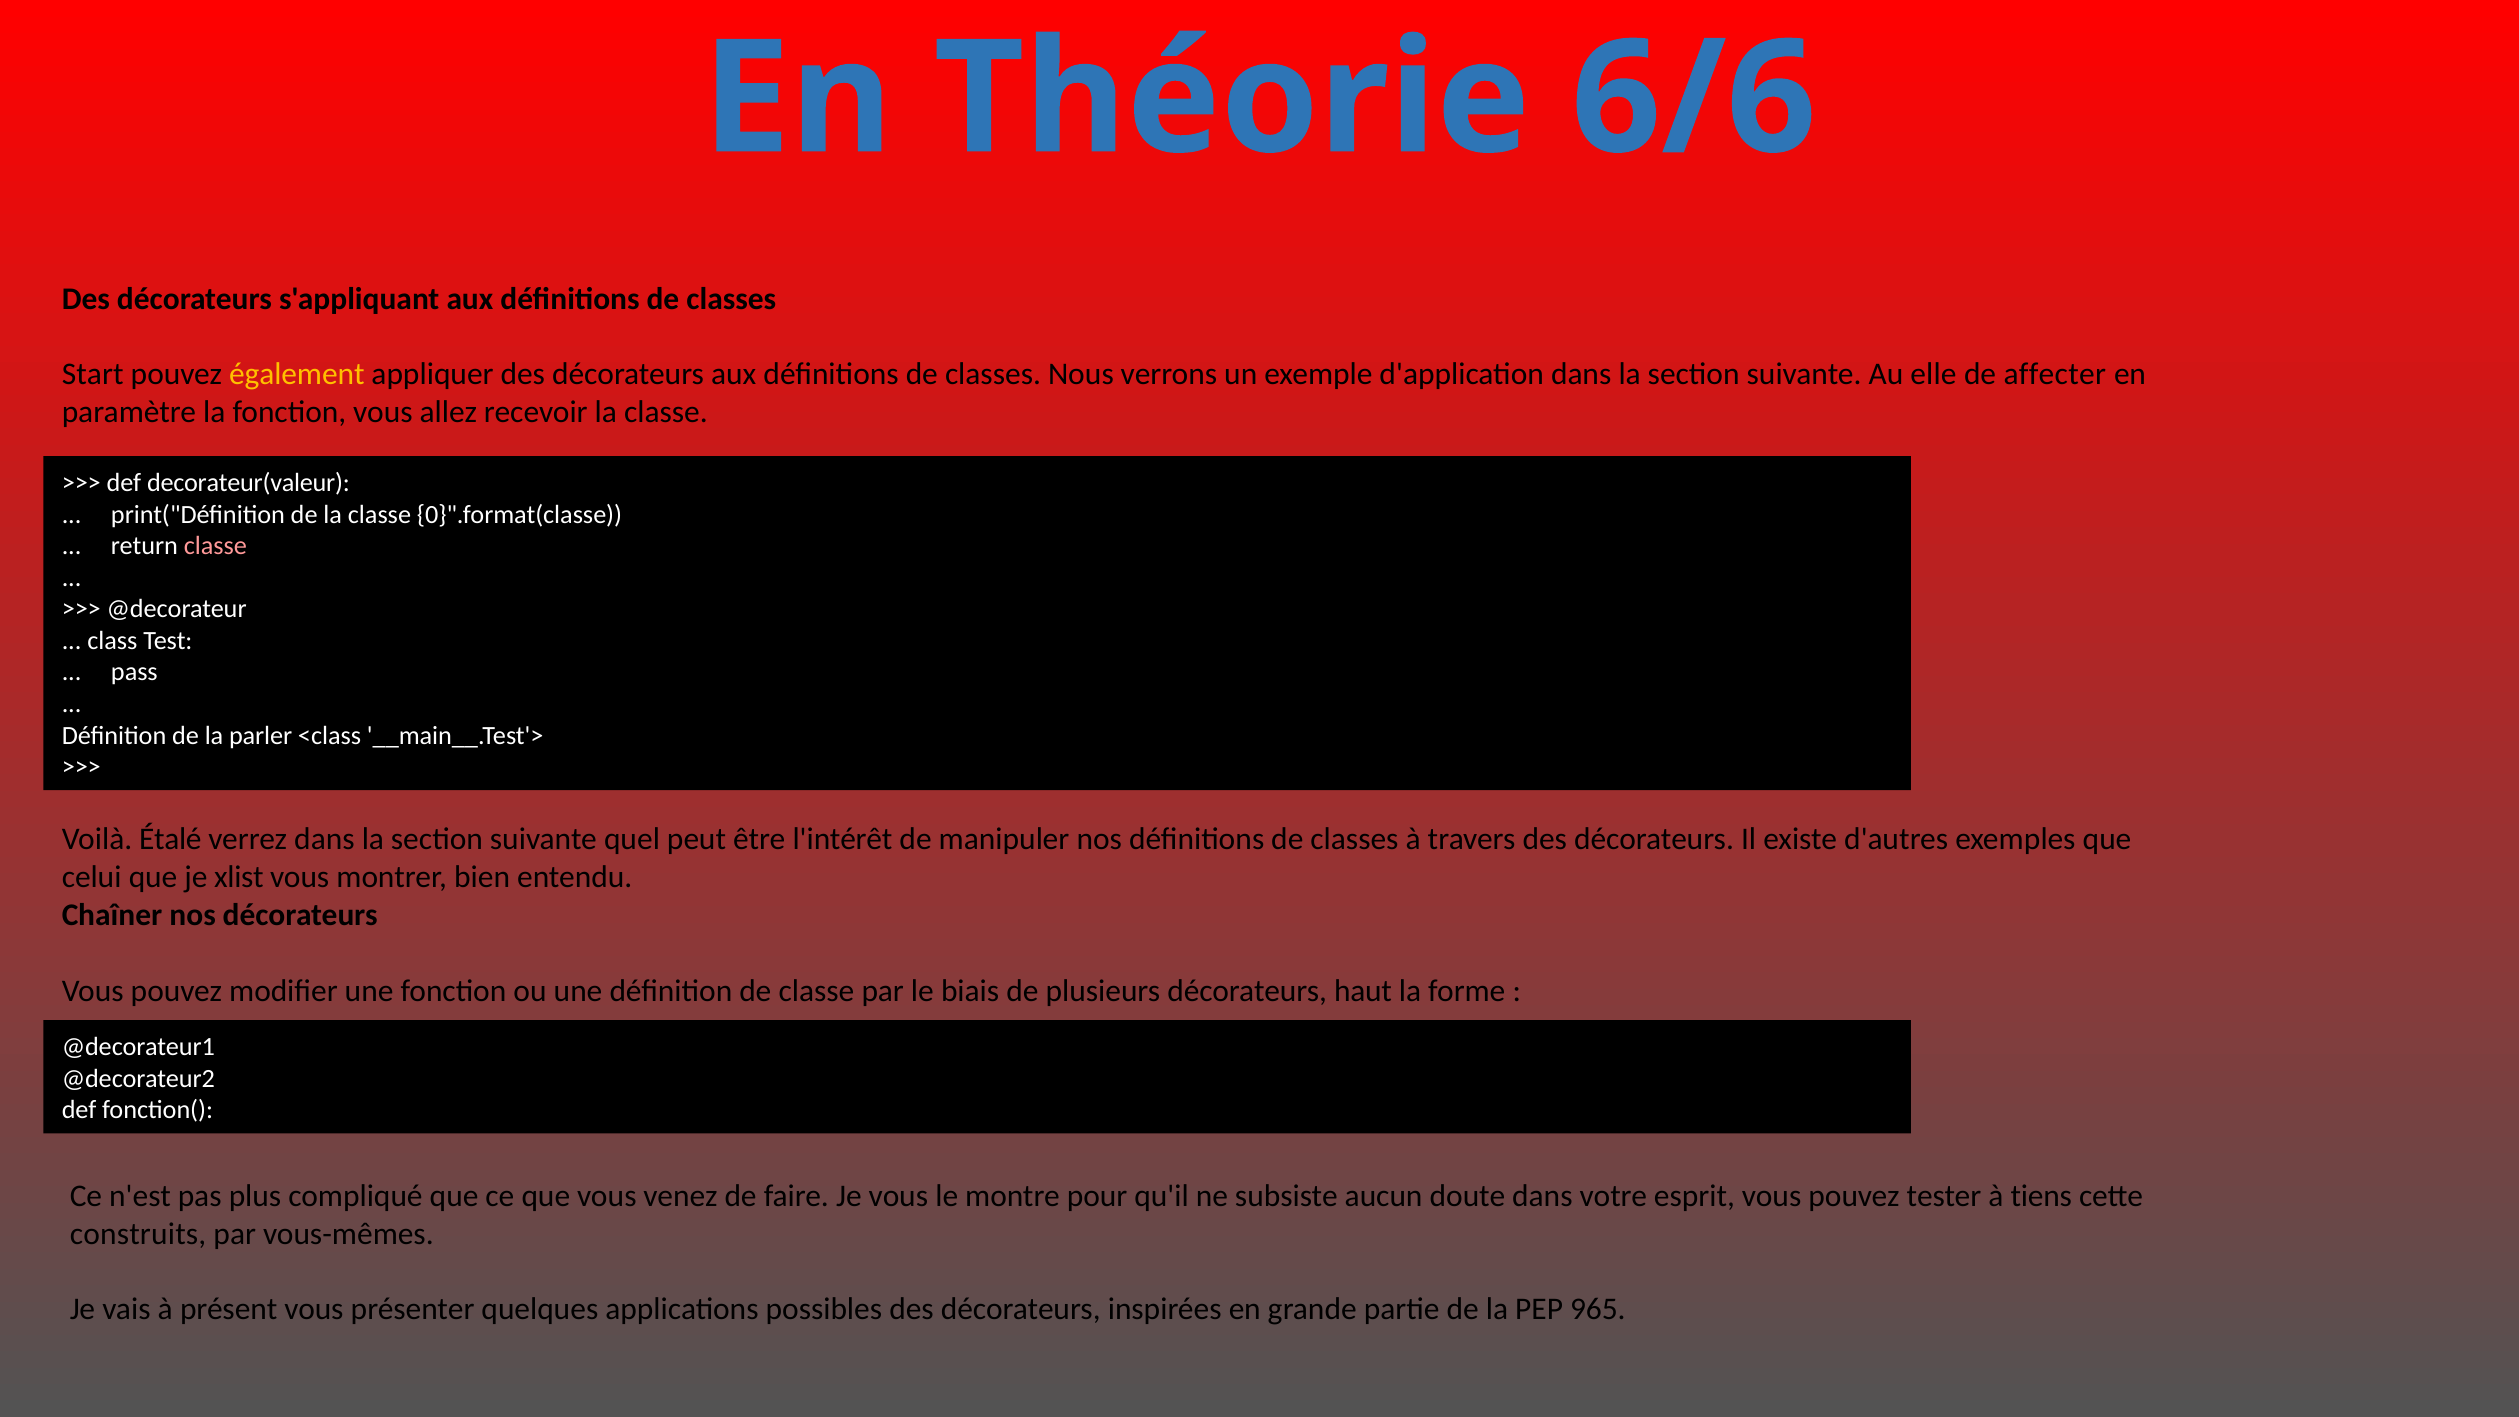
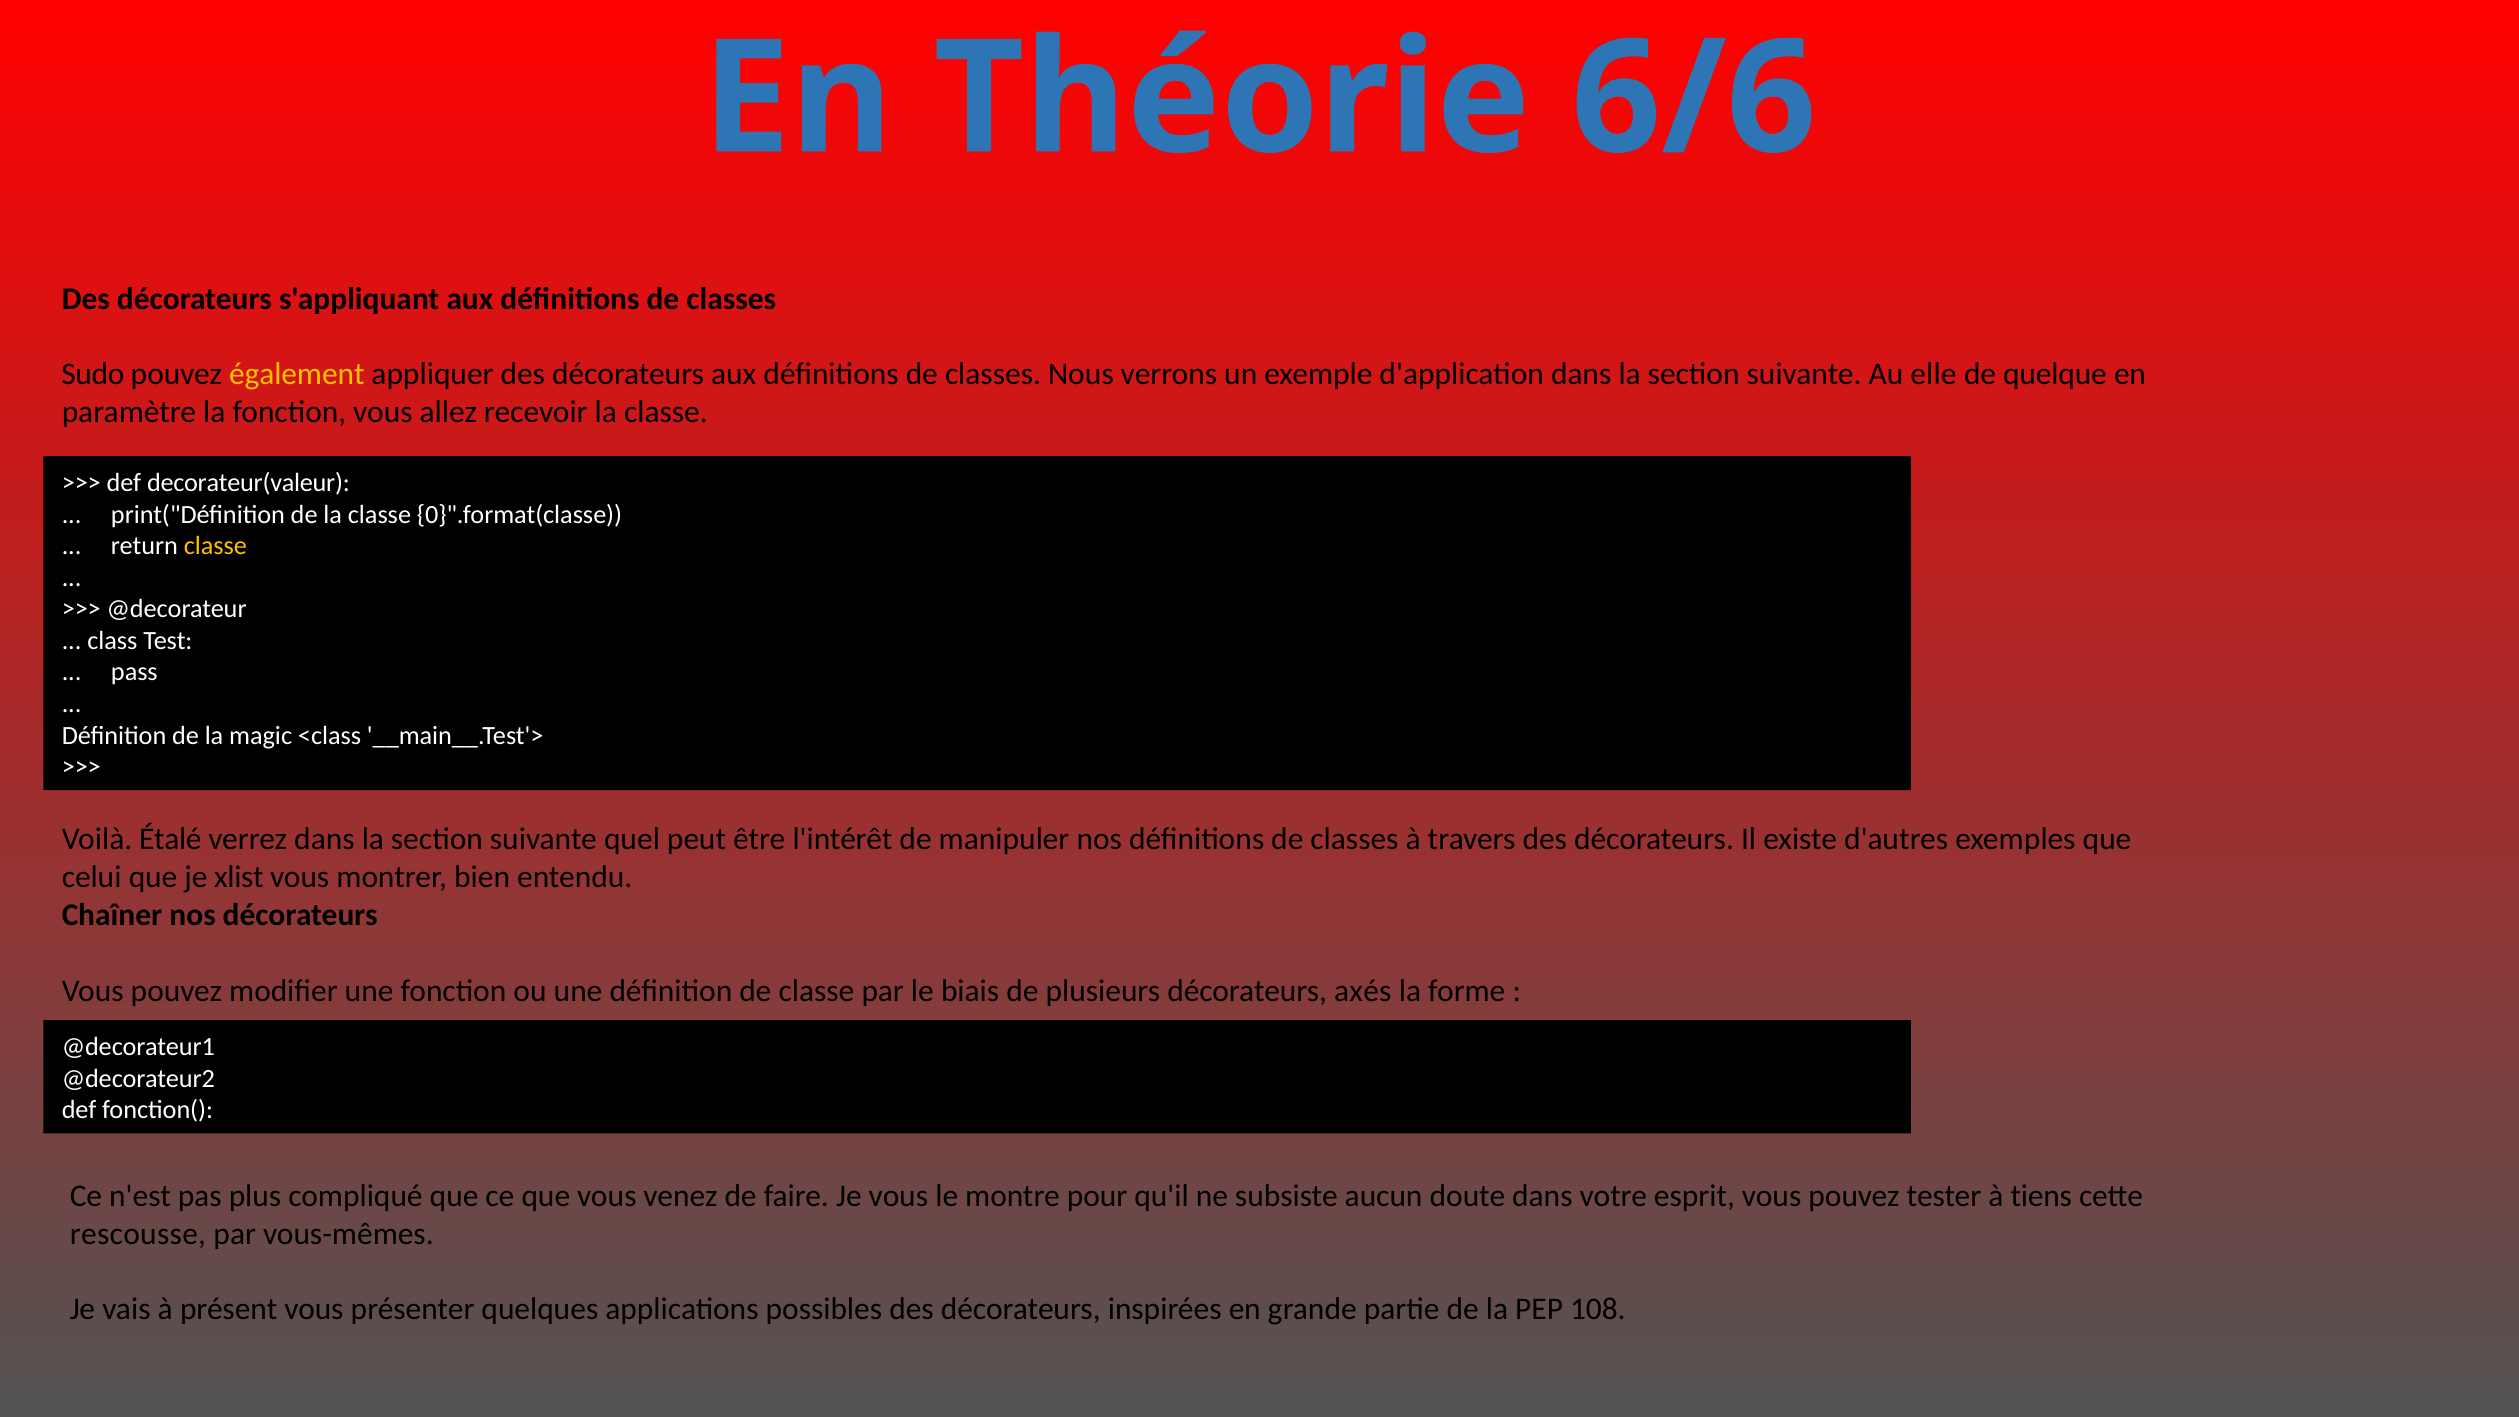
Start: Start -> Sudo (93, 374)
affecter: affecter -> quelque (2055, 374)
classe colour: pink -> yellow (215, 546)
parler: parler -> magic (261, 735)
haut: haut -> axés (1363, 991)
construits: construits -> rescousse (138, 1234)
965: 965 -> 108 (1598, 1309)
